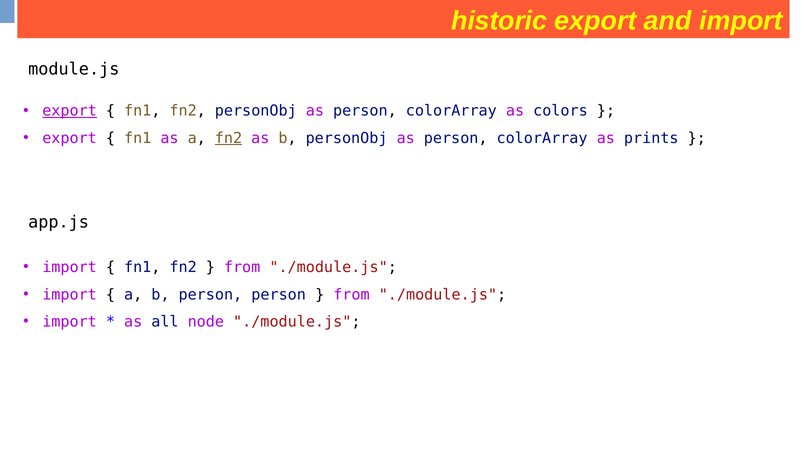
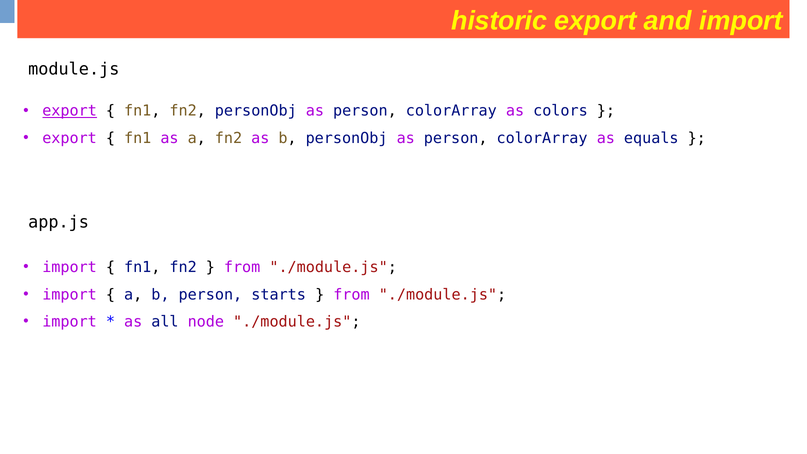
fn2 underline: present -> none (229, 138)
prints: prints -> equals (651, 138)
person person: person -> starts (279, 294)
